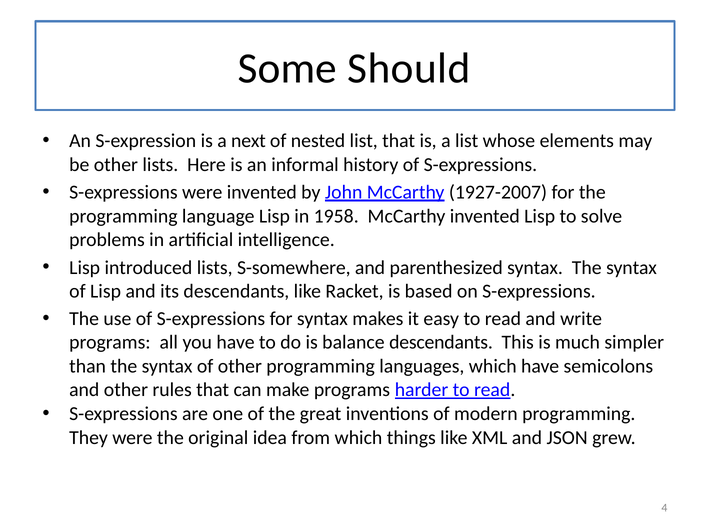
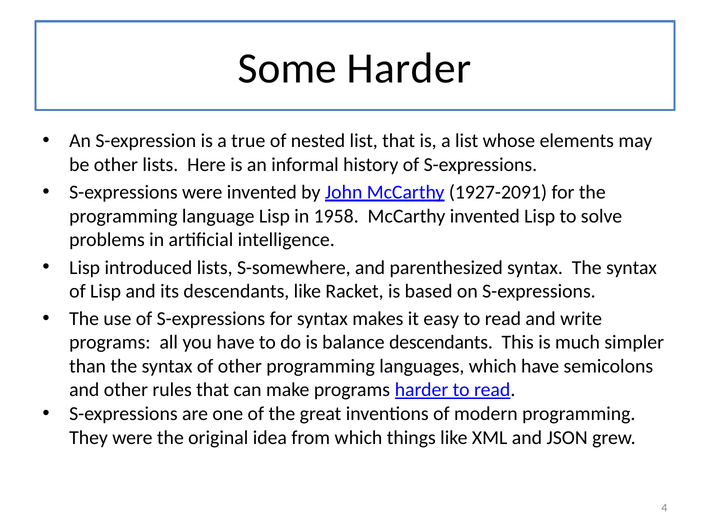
Some Should: Should -> Harder (409, 69)
next: next -> true (248, 141)
1927-2007: 1927-2007 -> 1927-2091 (498, 192)
